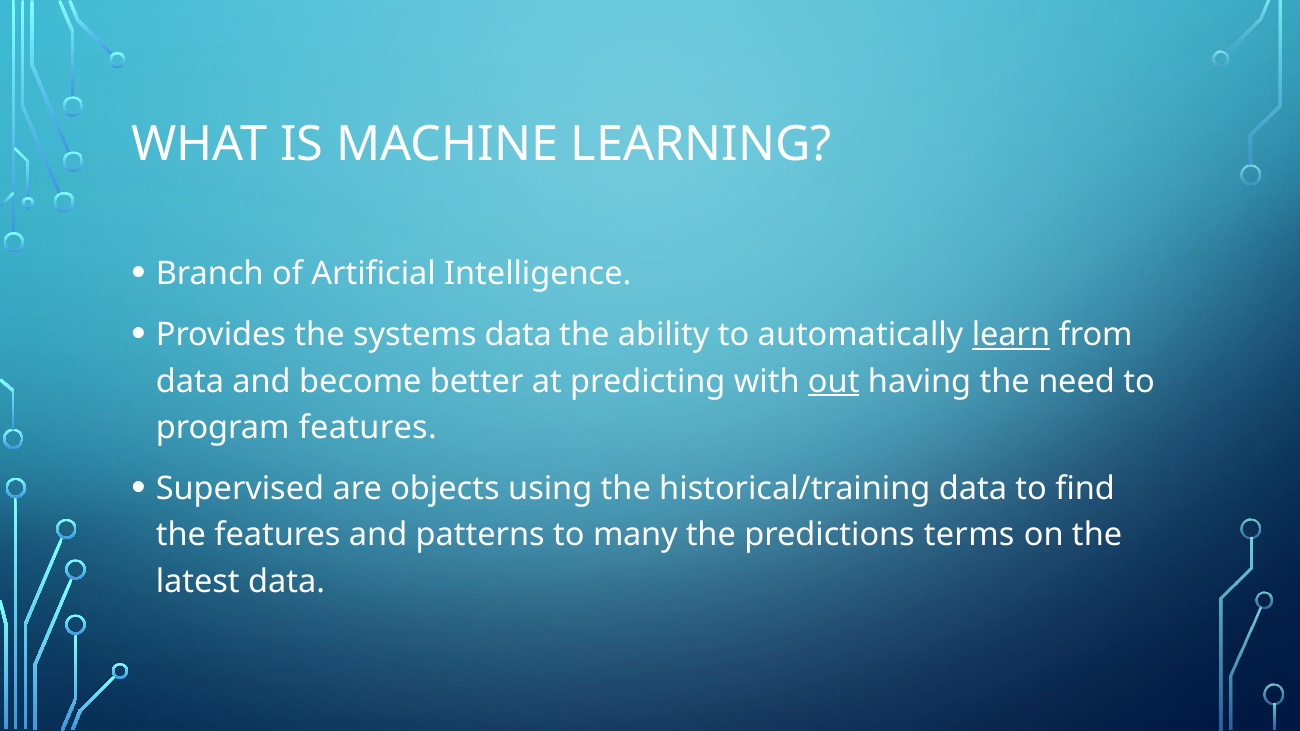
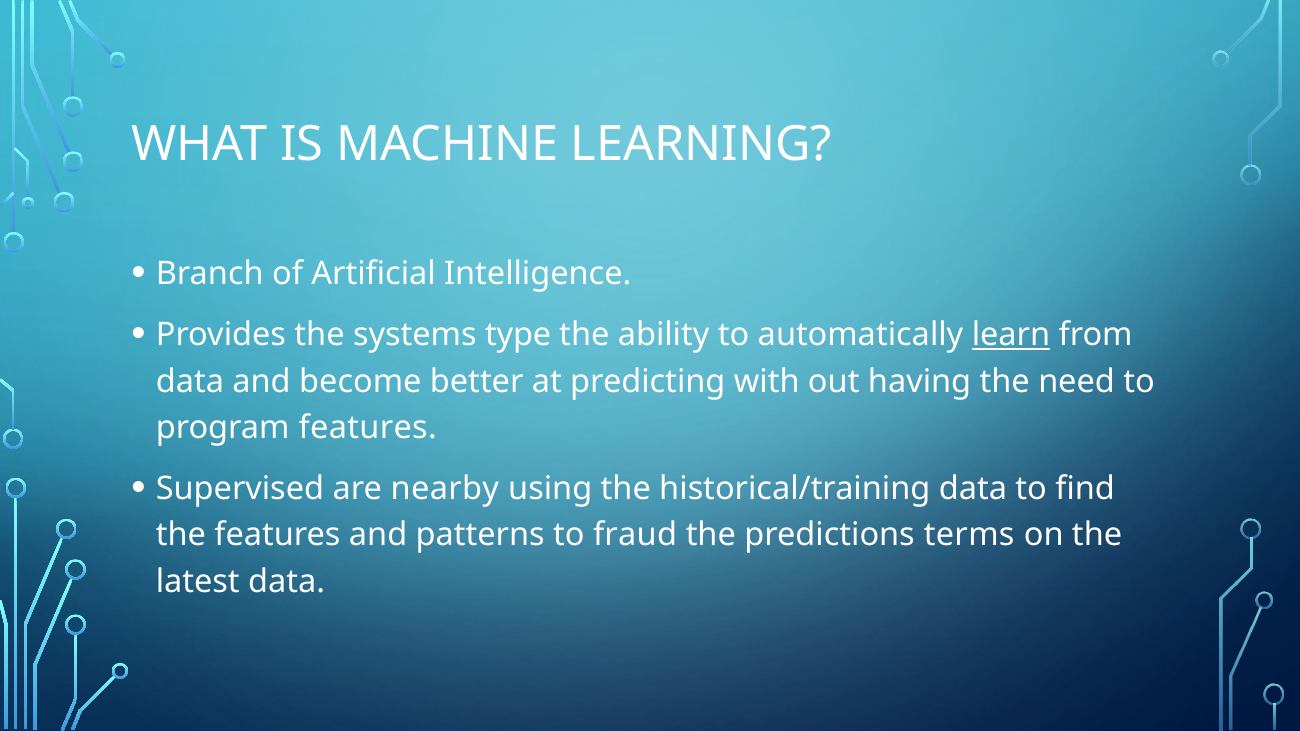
systems data: data -> type (518, 335)
out underline: present -> none (834, 381)
objects: objects -> nearby (445, 489)
many: many -> fraud (635, 535)
